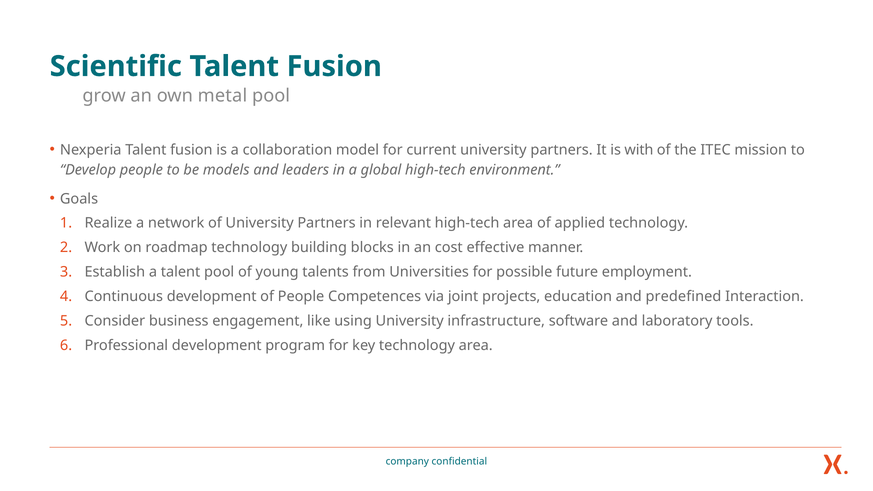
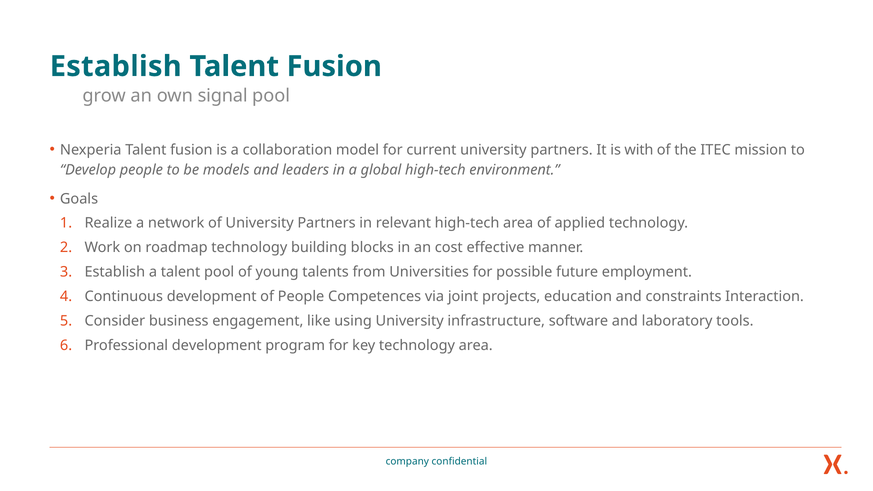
Scientific: Scientific -> Establish (116, 66)
metal: metal -> signal (223, 96)
predefined: predefined -> constraints (684, 297)
